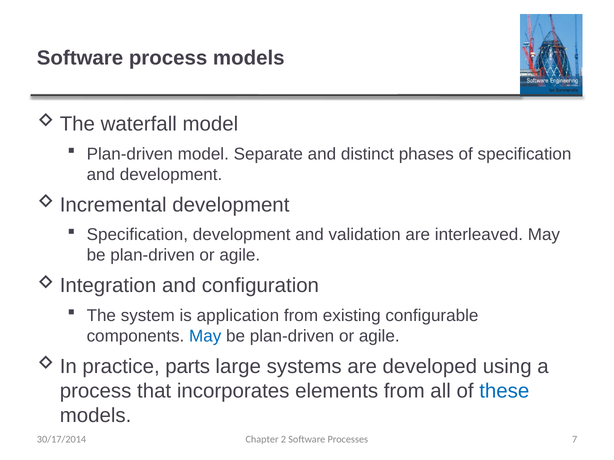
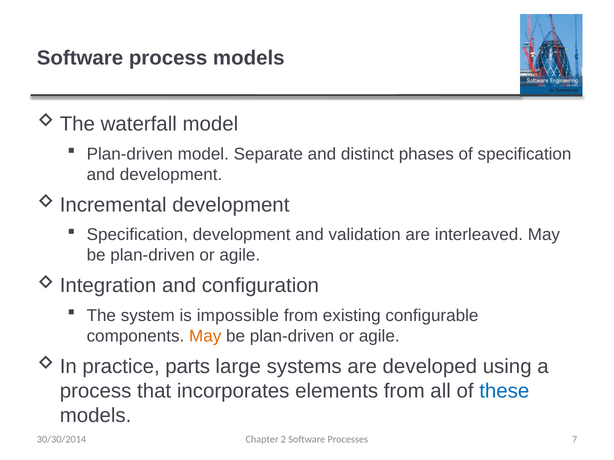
application: application -> impossible (238, 316)
May colour: blue -> orange (205, 336)
30/17/2014: 30/17/2014 -> 30/30/2014 (61, 440)
